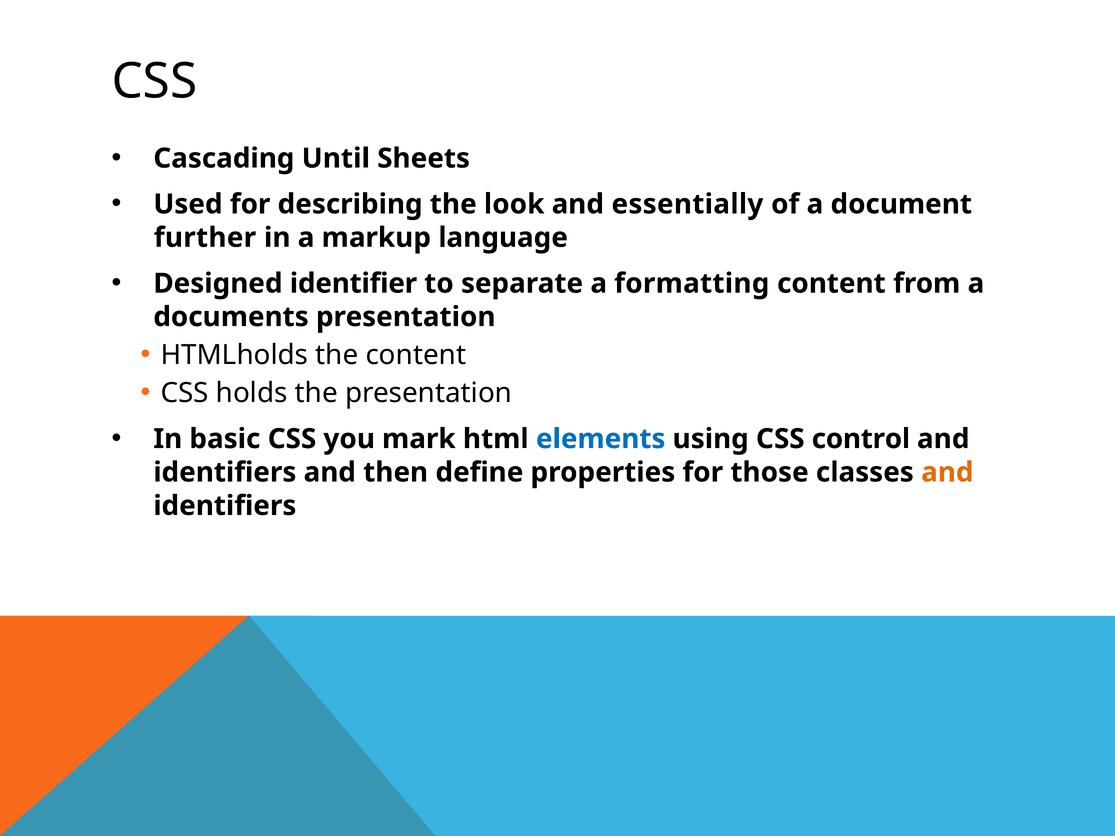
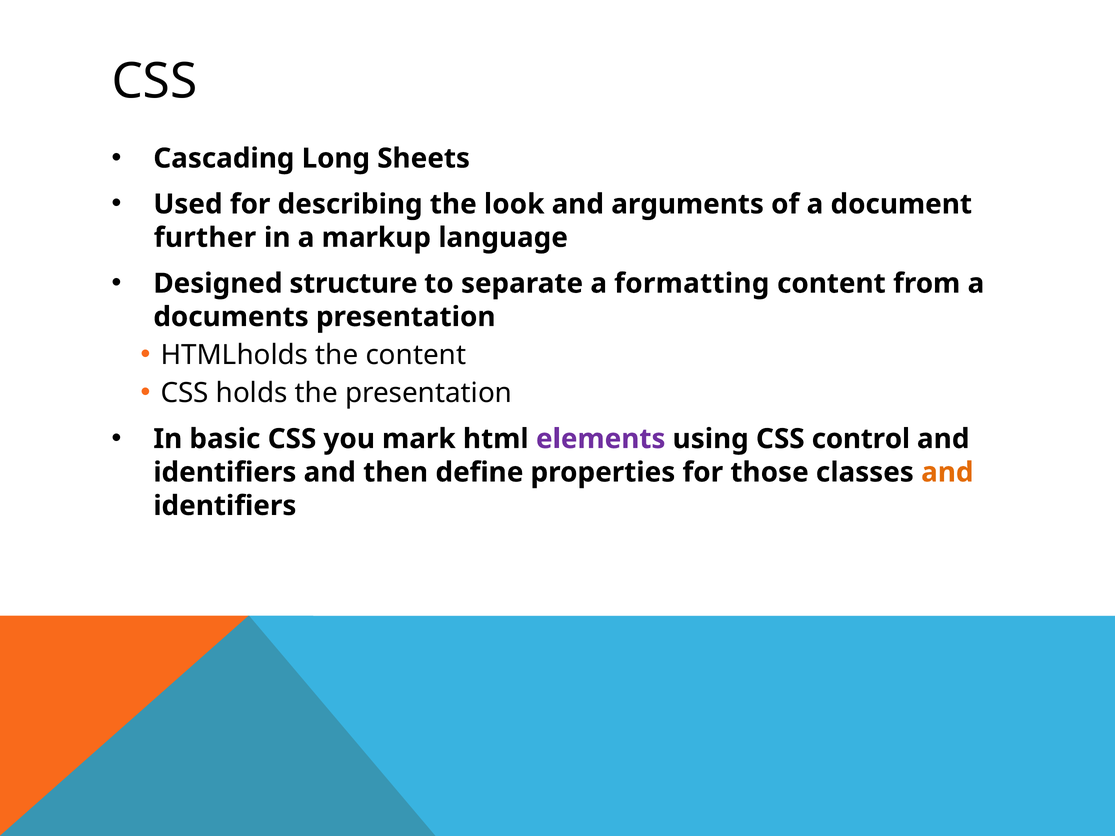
Until: Until -> Long (336, 158)
essentially: essentially -> arguments (688, 204)
identifier: identifier -> structure (354, 284)
elements colour: blue -> purple (601, 439)
